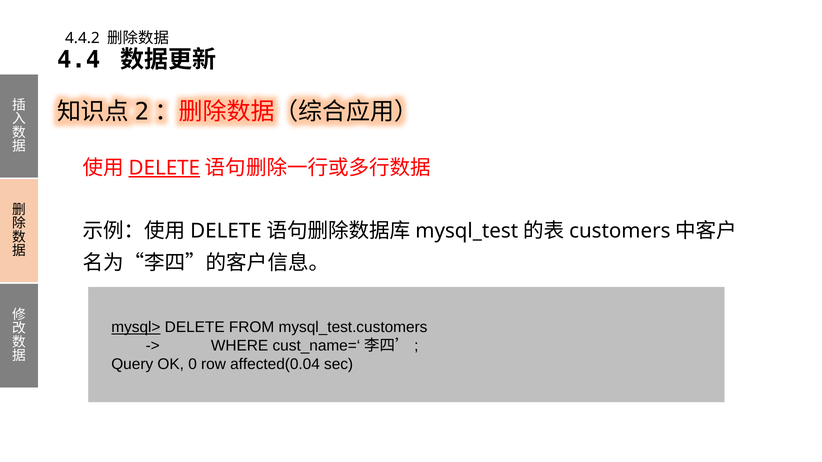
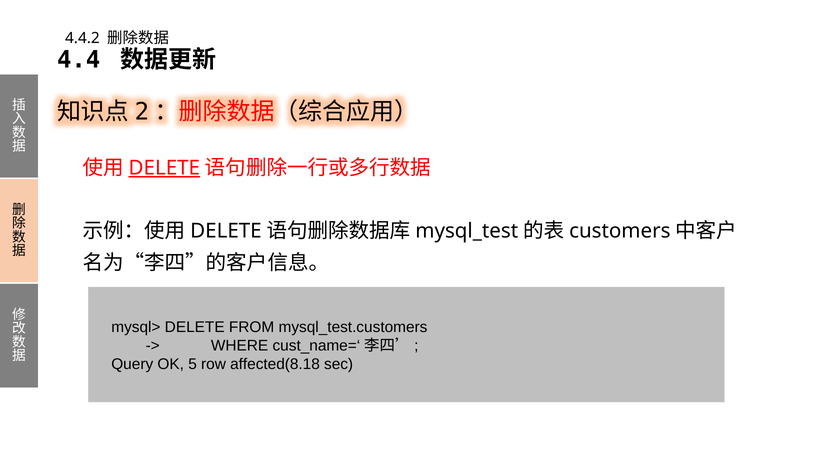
mysql> underline: present -> none (136, 327)
0: 0 -> 5 (193, 364)
affected(0.04: affected(0.04 -> affected(8.18 (275, 364)
